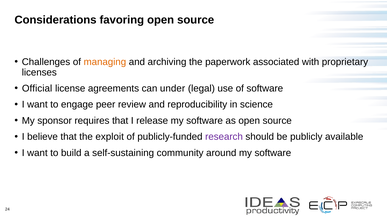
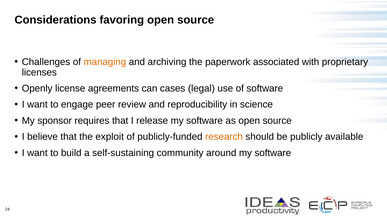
Official: Official -> Openly (37, 88)
under: under -> cases (173, 88)
research colour: purple -> orange (224, 137)
